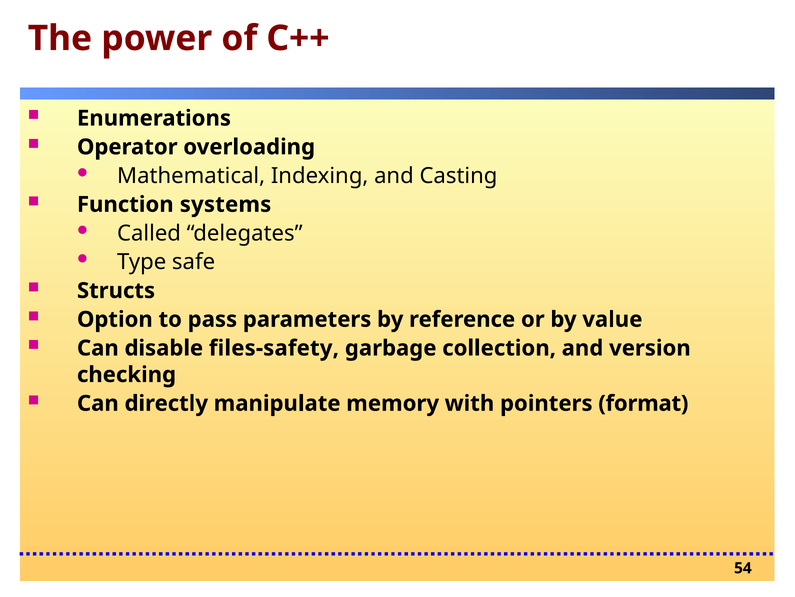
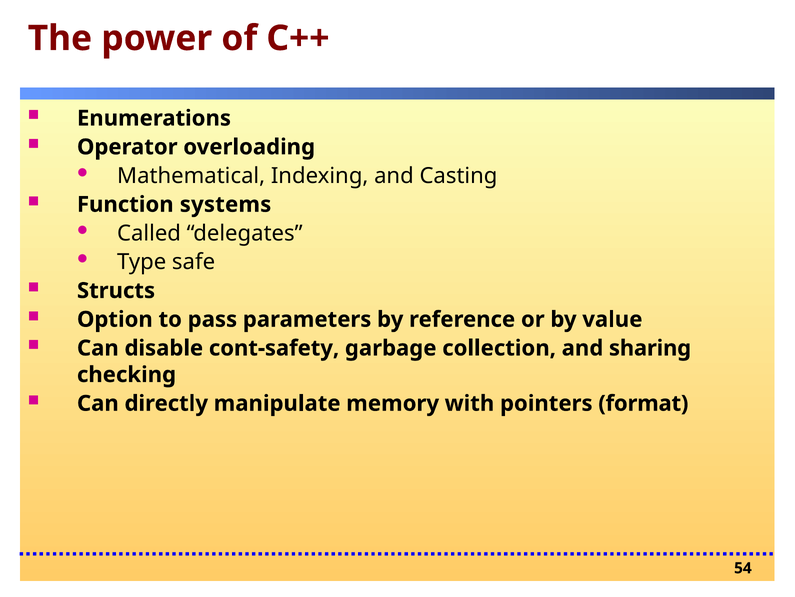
files-safety: files-safety -> cont-safety (274, 348)
version: version -> sharing (650, 348)
